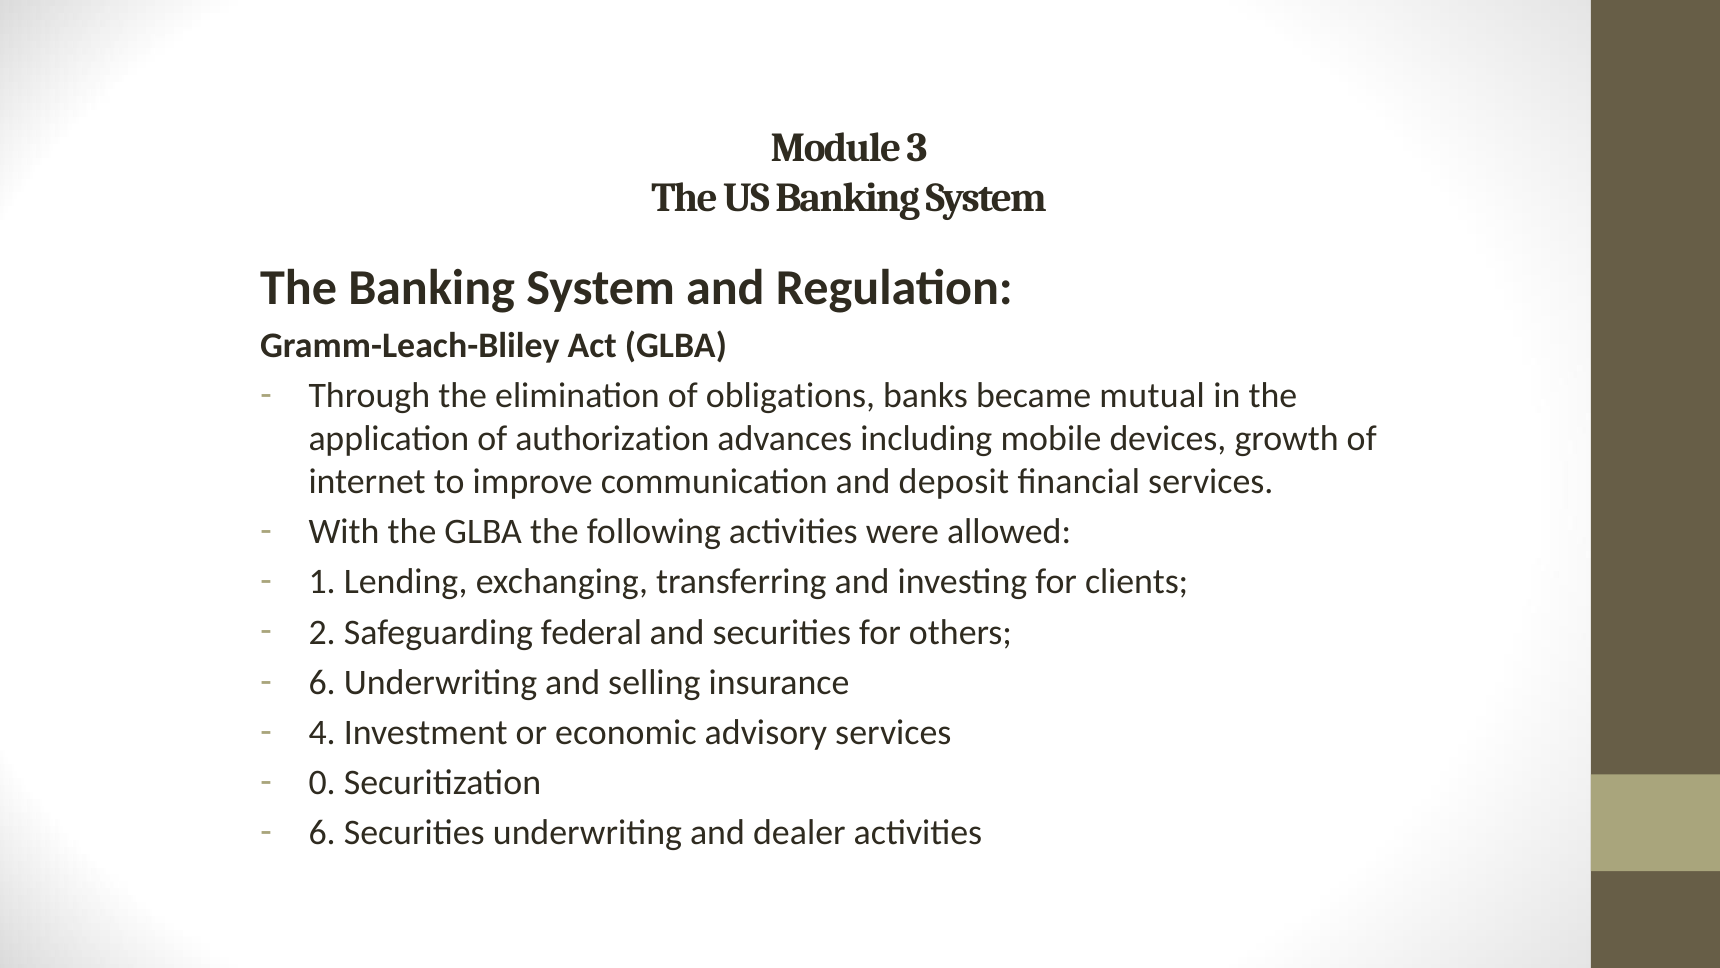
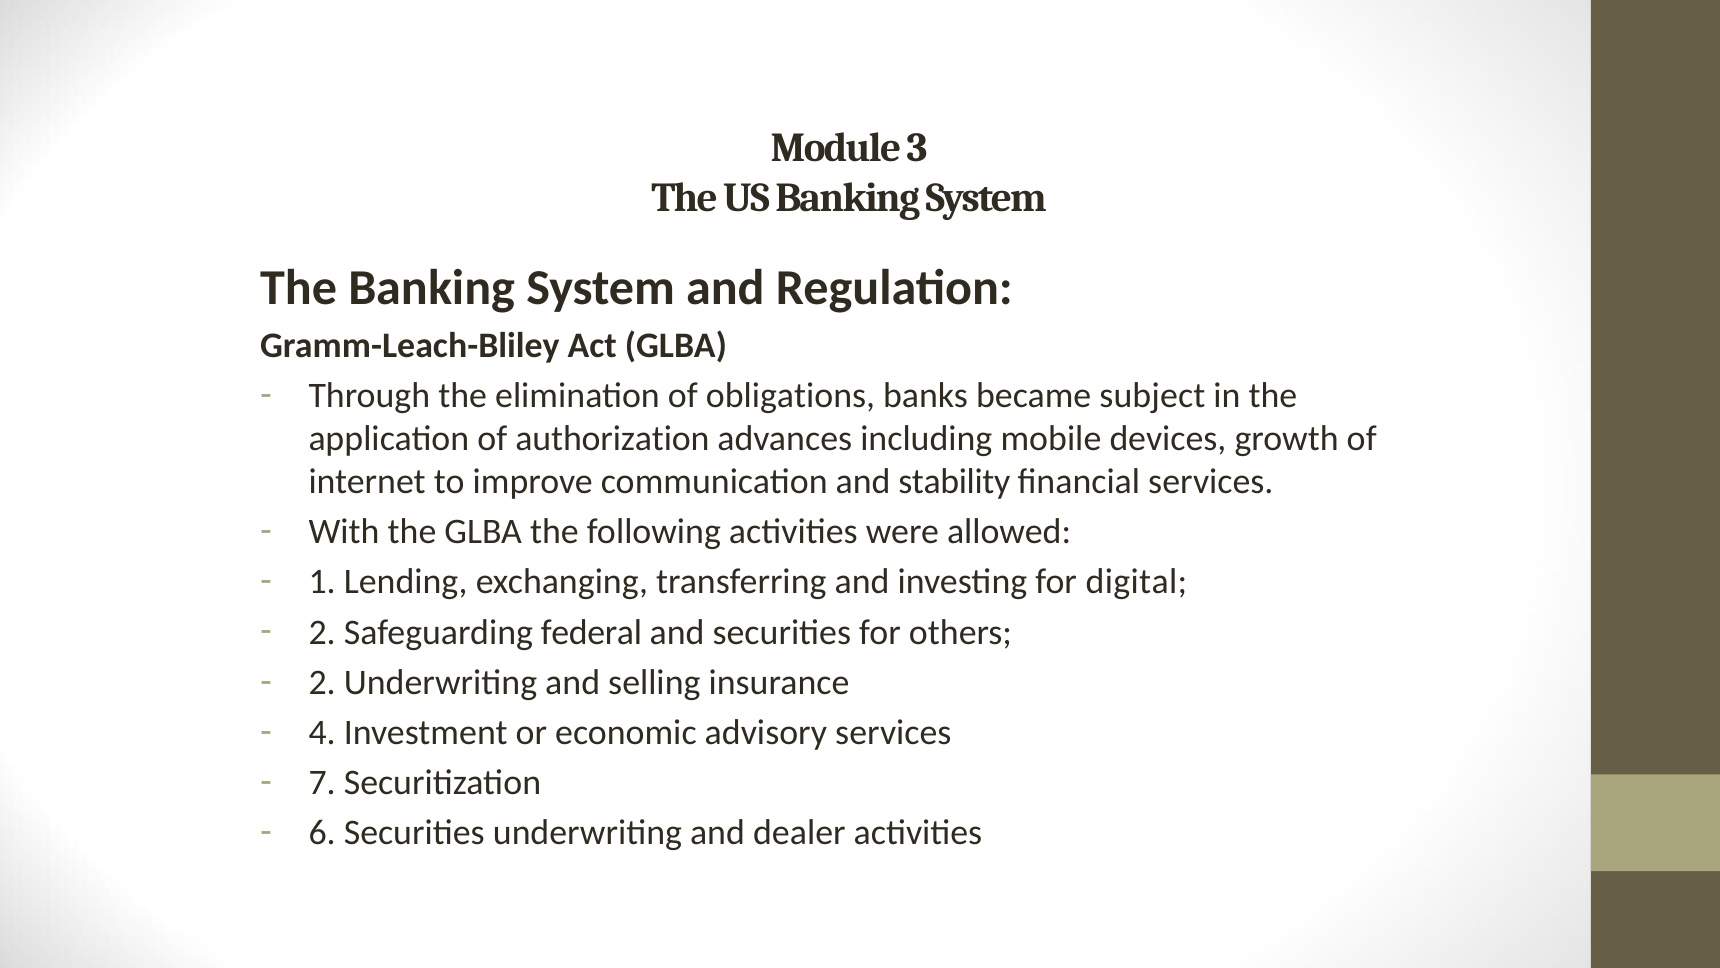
mutual: mutual -> subject (1152, 395)
deposit: deposit -> stability (954, 481)
clients: clients -> digital (1136, 582)
6: 6 -> 2 (322, 682)
0: 0 -> 7 (322, 782)
